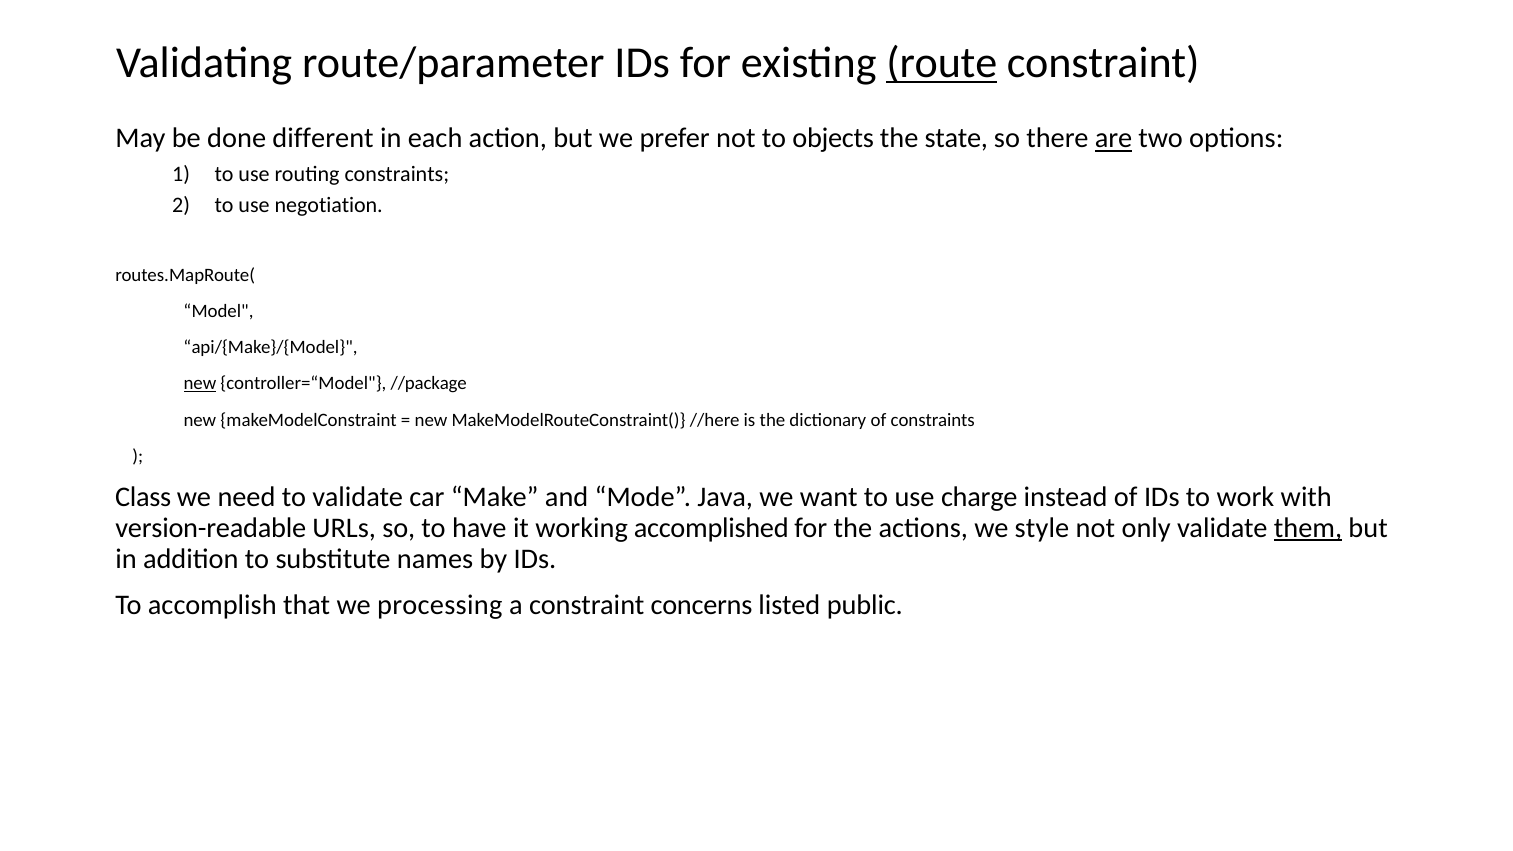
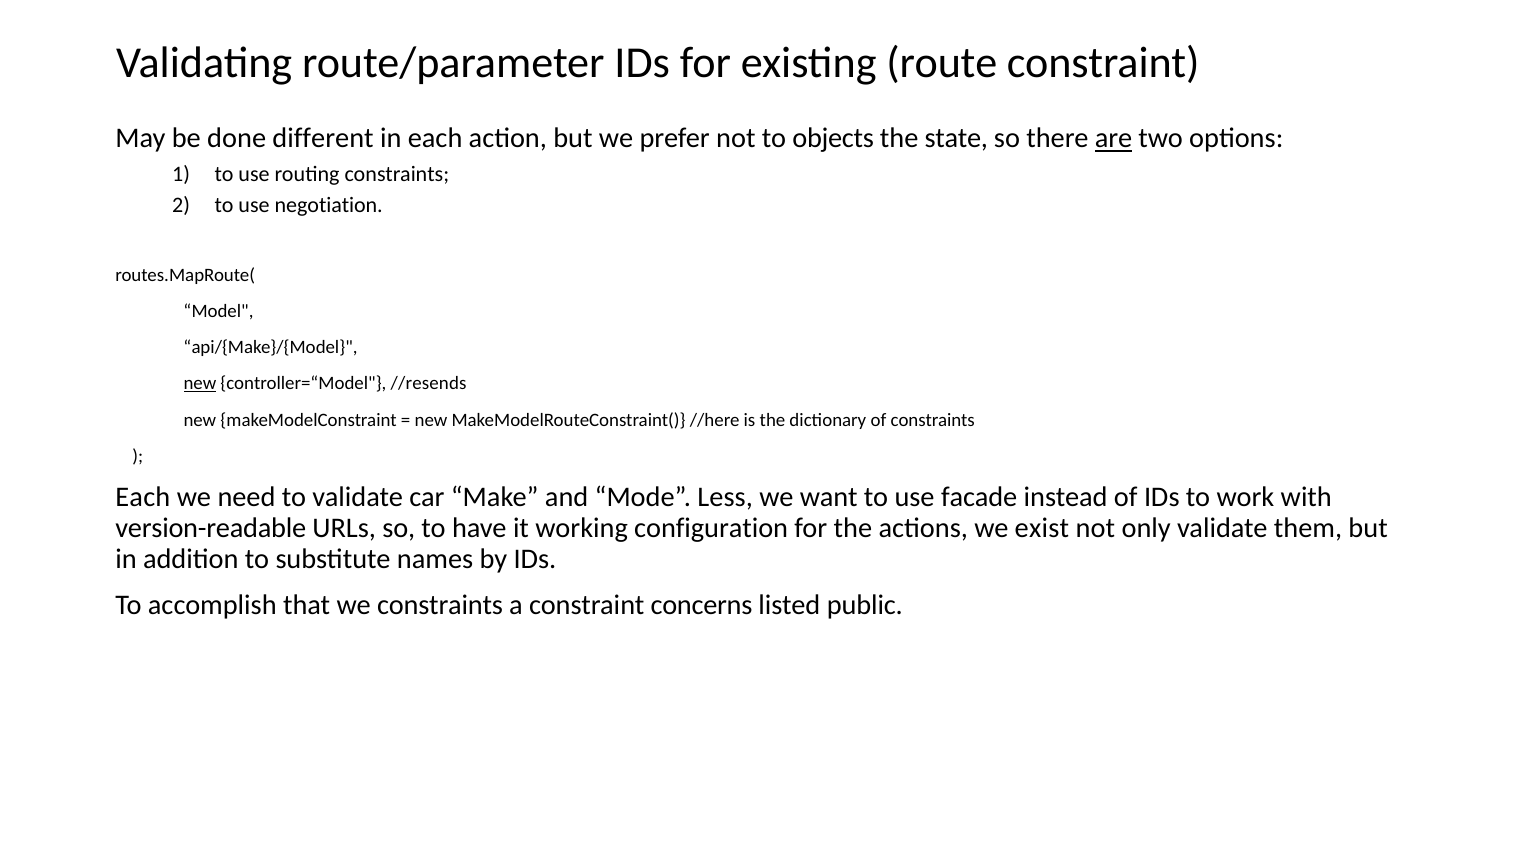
route underline: present -> none (942, 63)
//package: //package -> //resends (429, 384)
Class: Class -> Each (143, 497)
Java: Java -> Less (725, 497)
charge: charge -> facade (979, 497)
accomplished: accomplished -> configuration (711, 528)
style: style -> exist (1042, 528)
them underline: present -> none (1308, 528)
we processing: processing -> constraints (440, 605)
